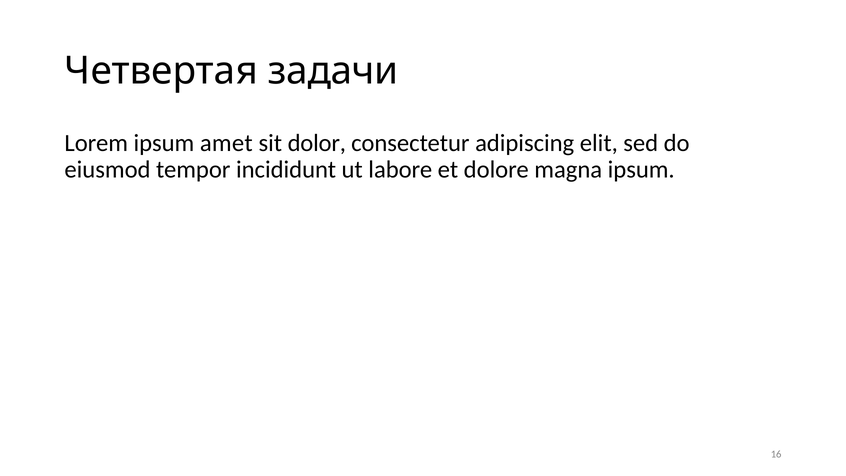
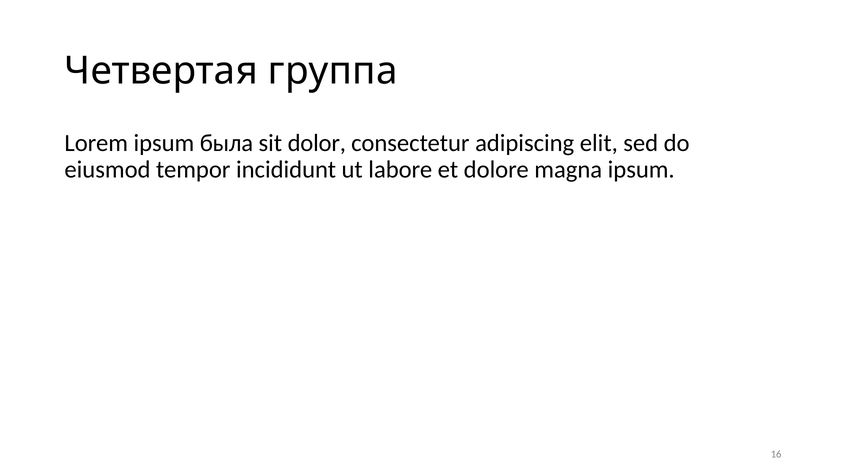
задачи: задачи -> группа (333, 71)
amet: amet -> была (227, 143)
